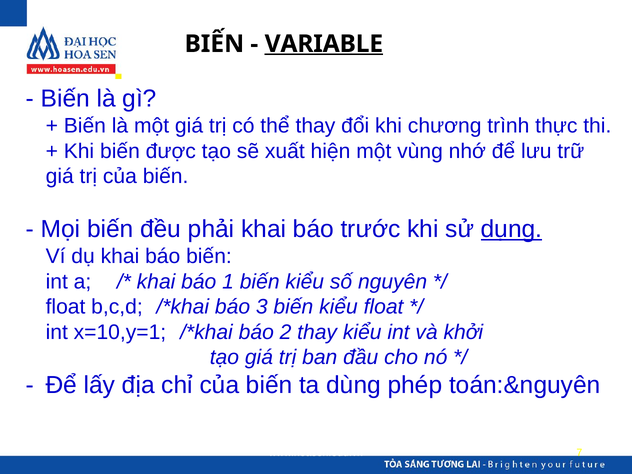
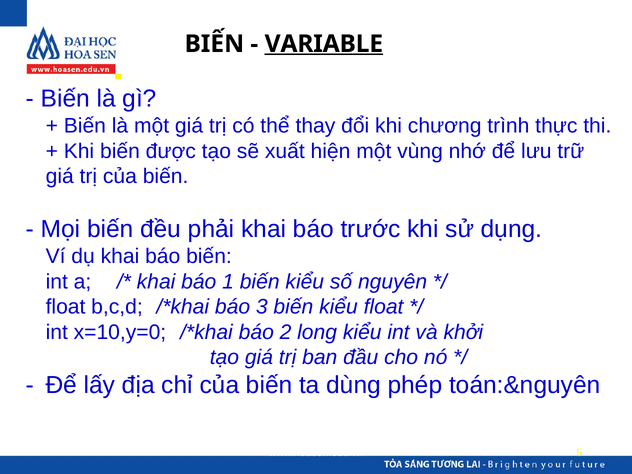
dụng underline: present -> none (511, 229)
x=10,y=1: x=10,y=1 -> x=10,y=0 (120, 332)
2 thay: thay -> long (317, 332)
7: 7 -> 5 (579, 453)
